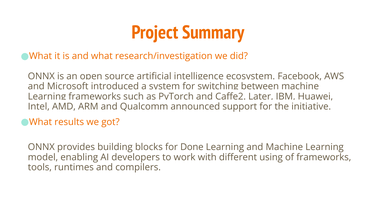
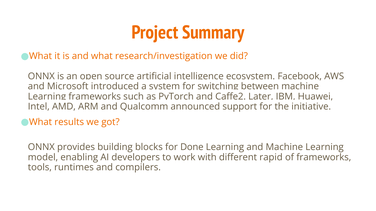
using: using -> rapid (271, 158)
